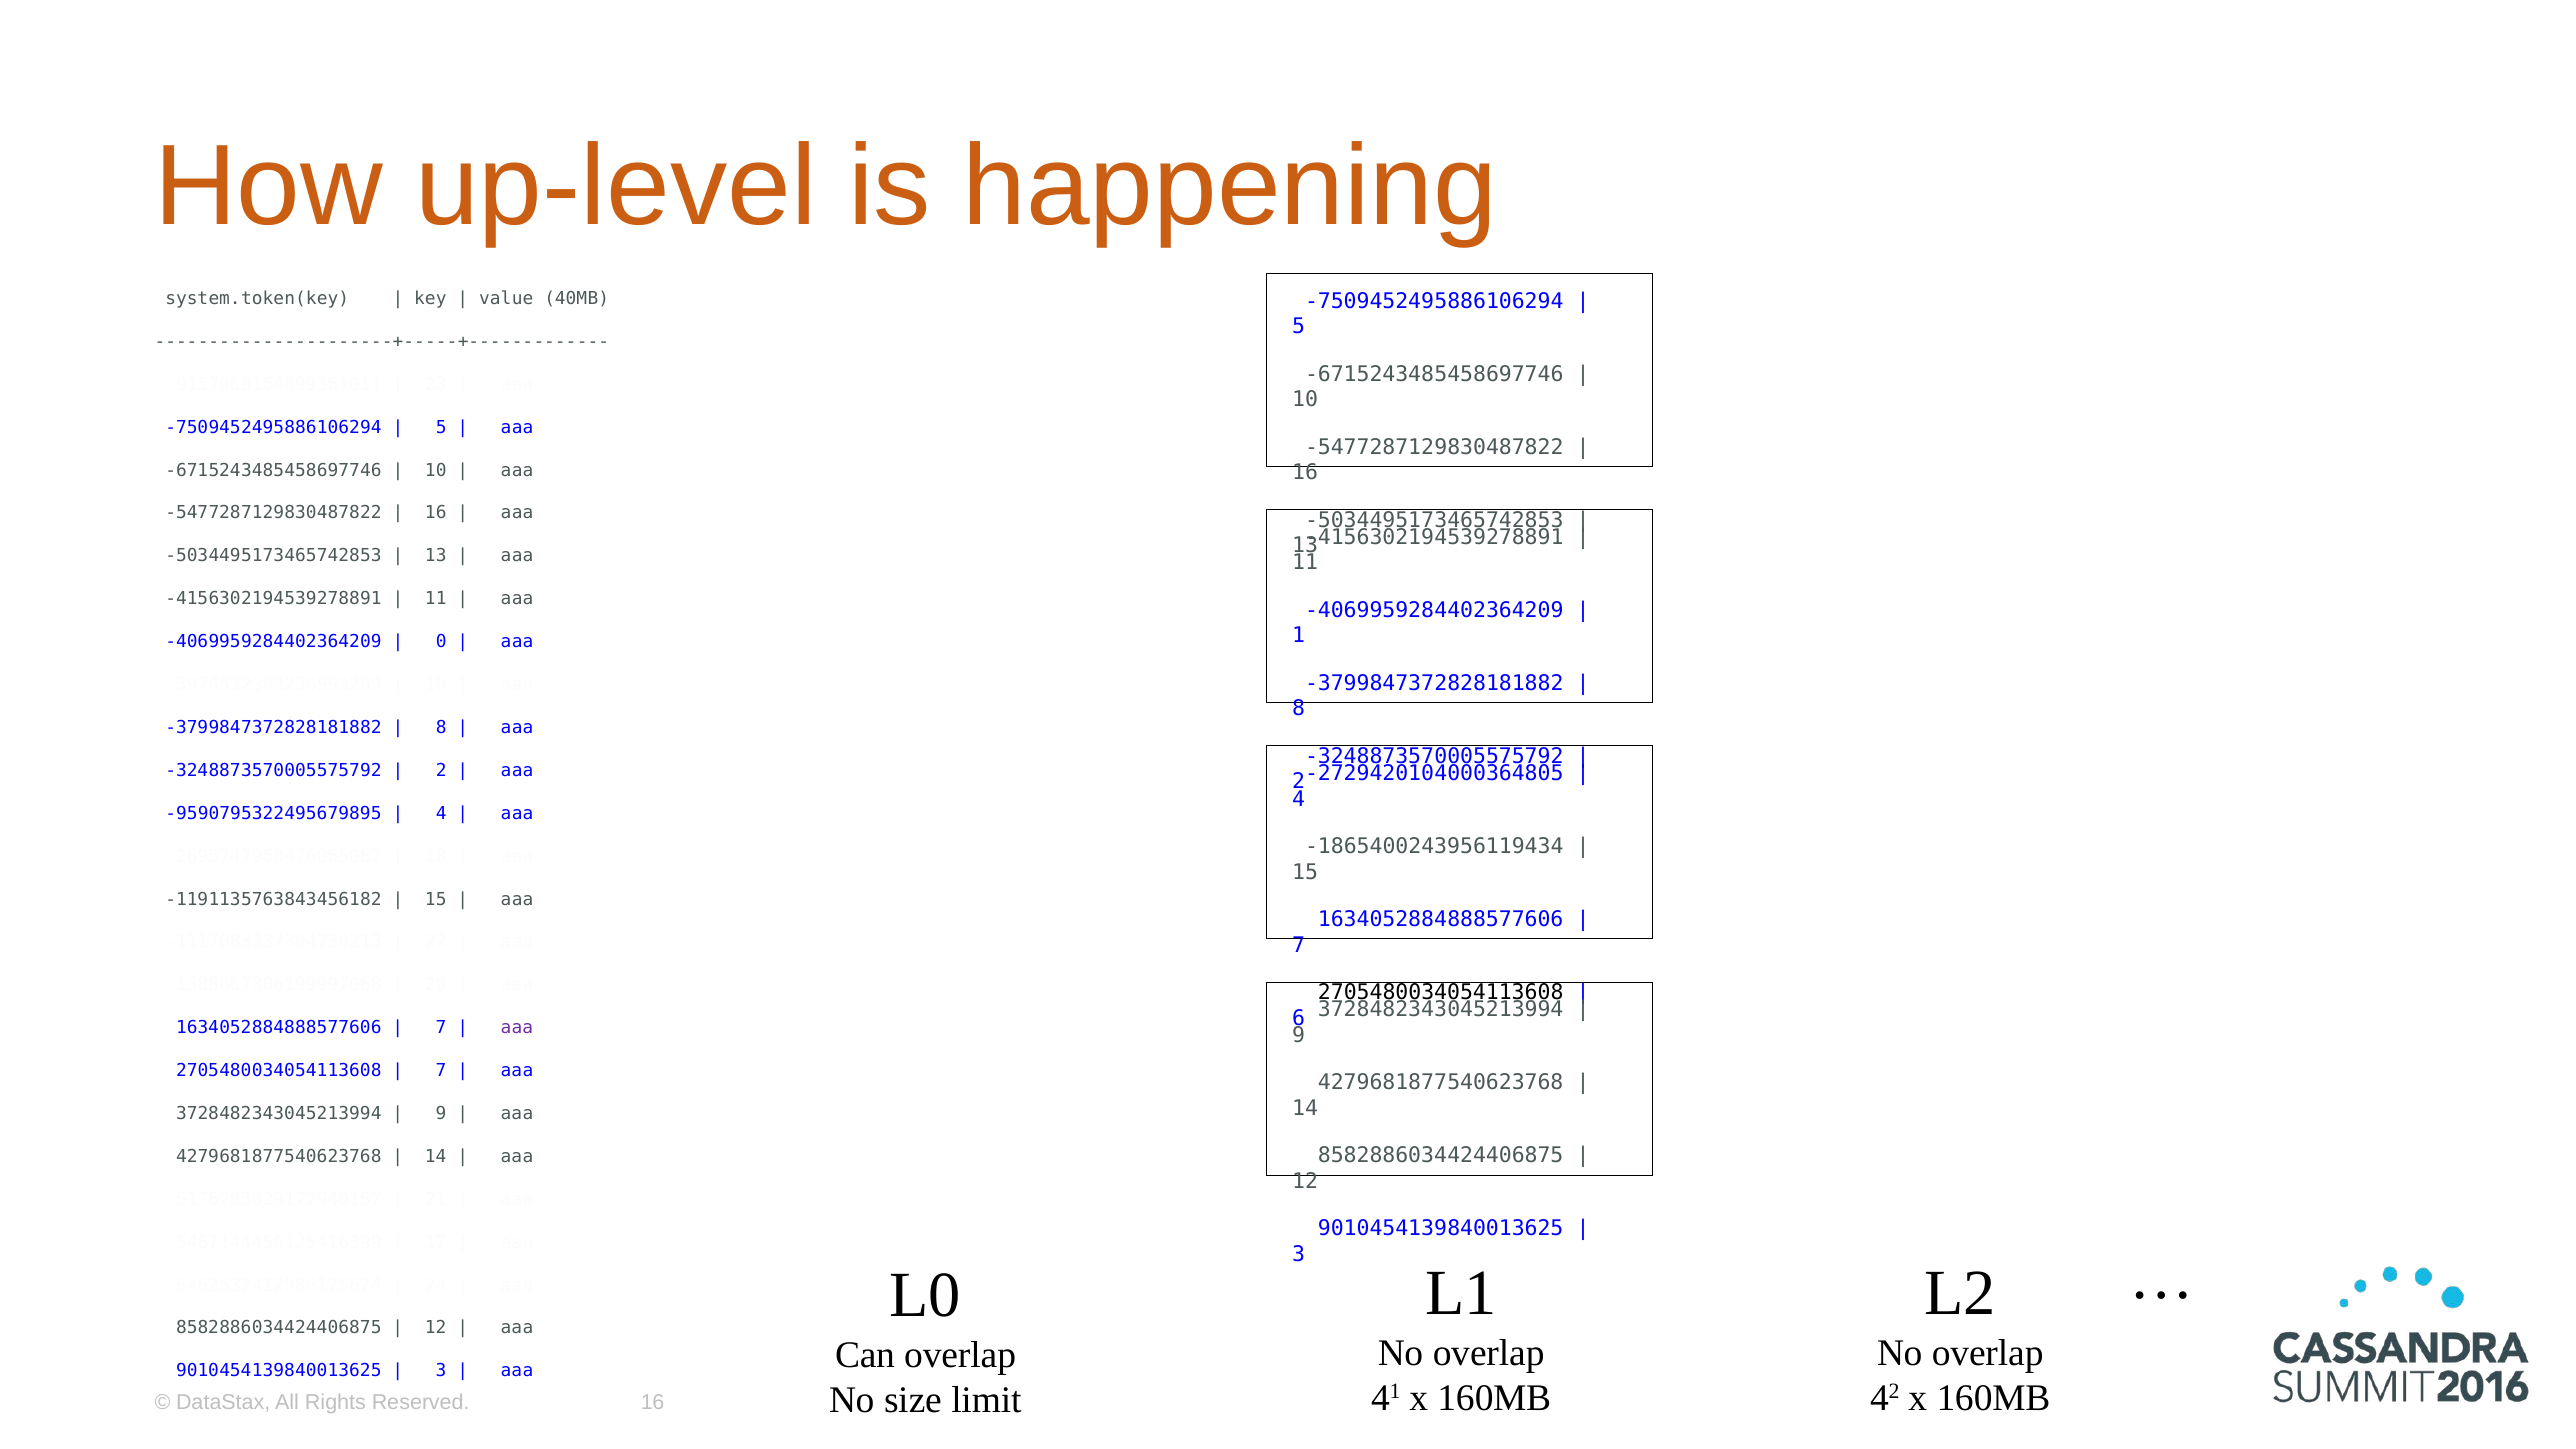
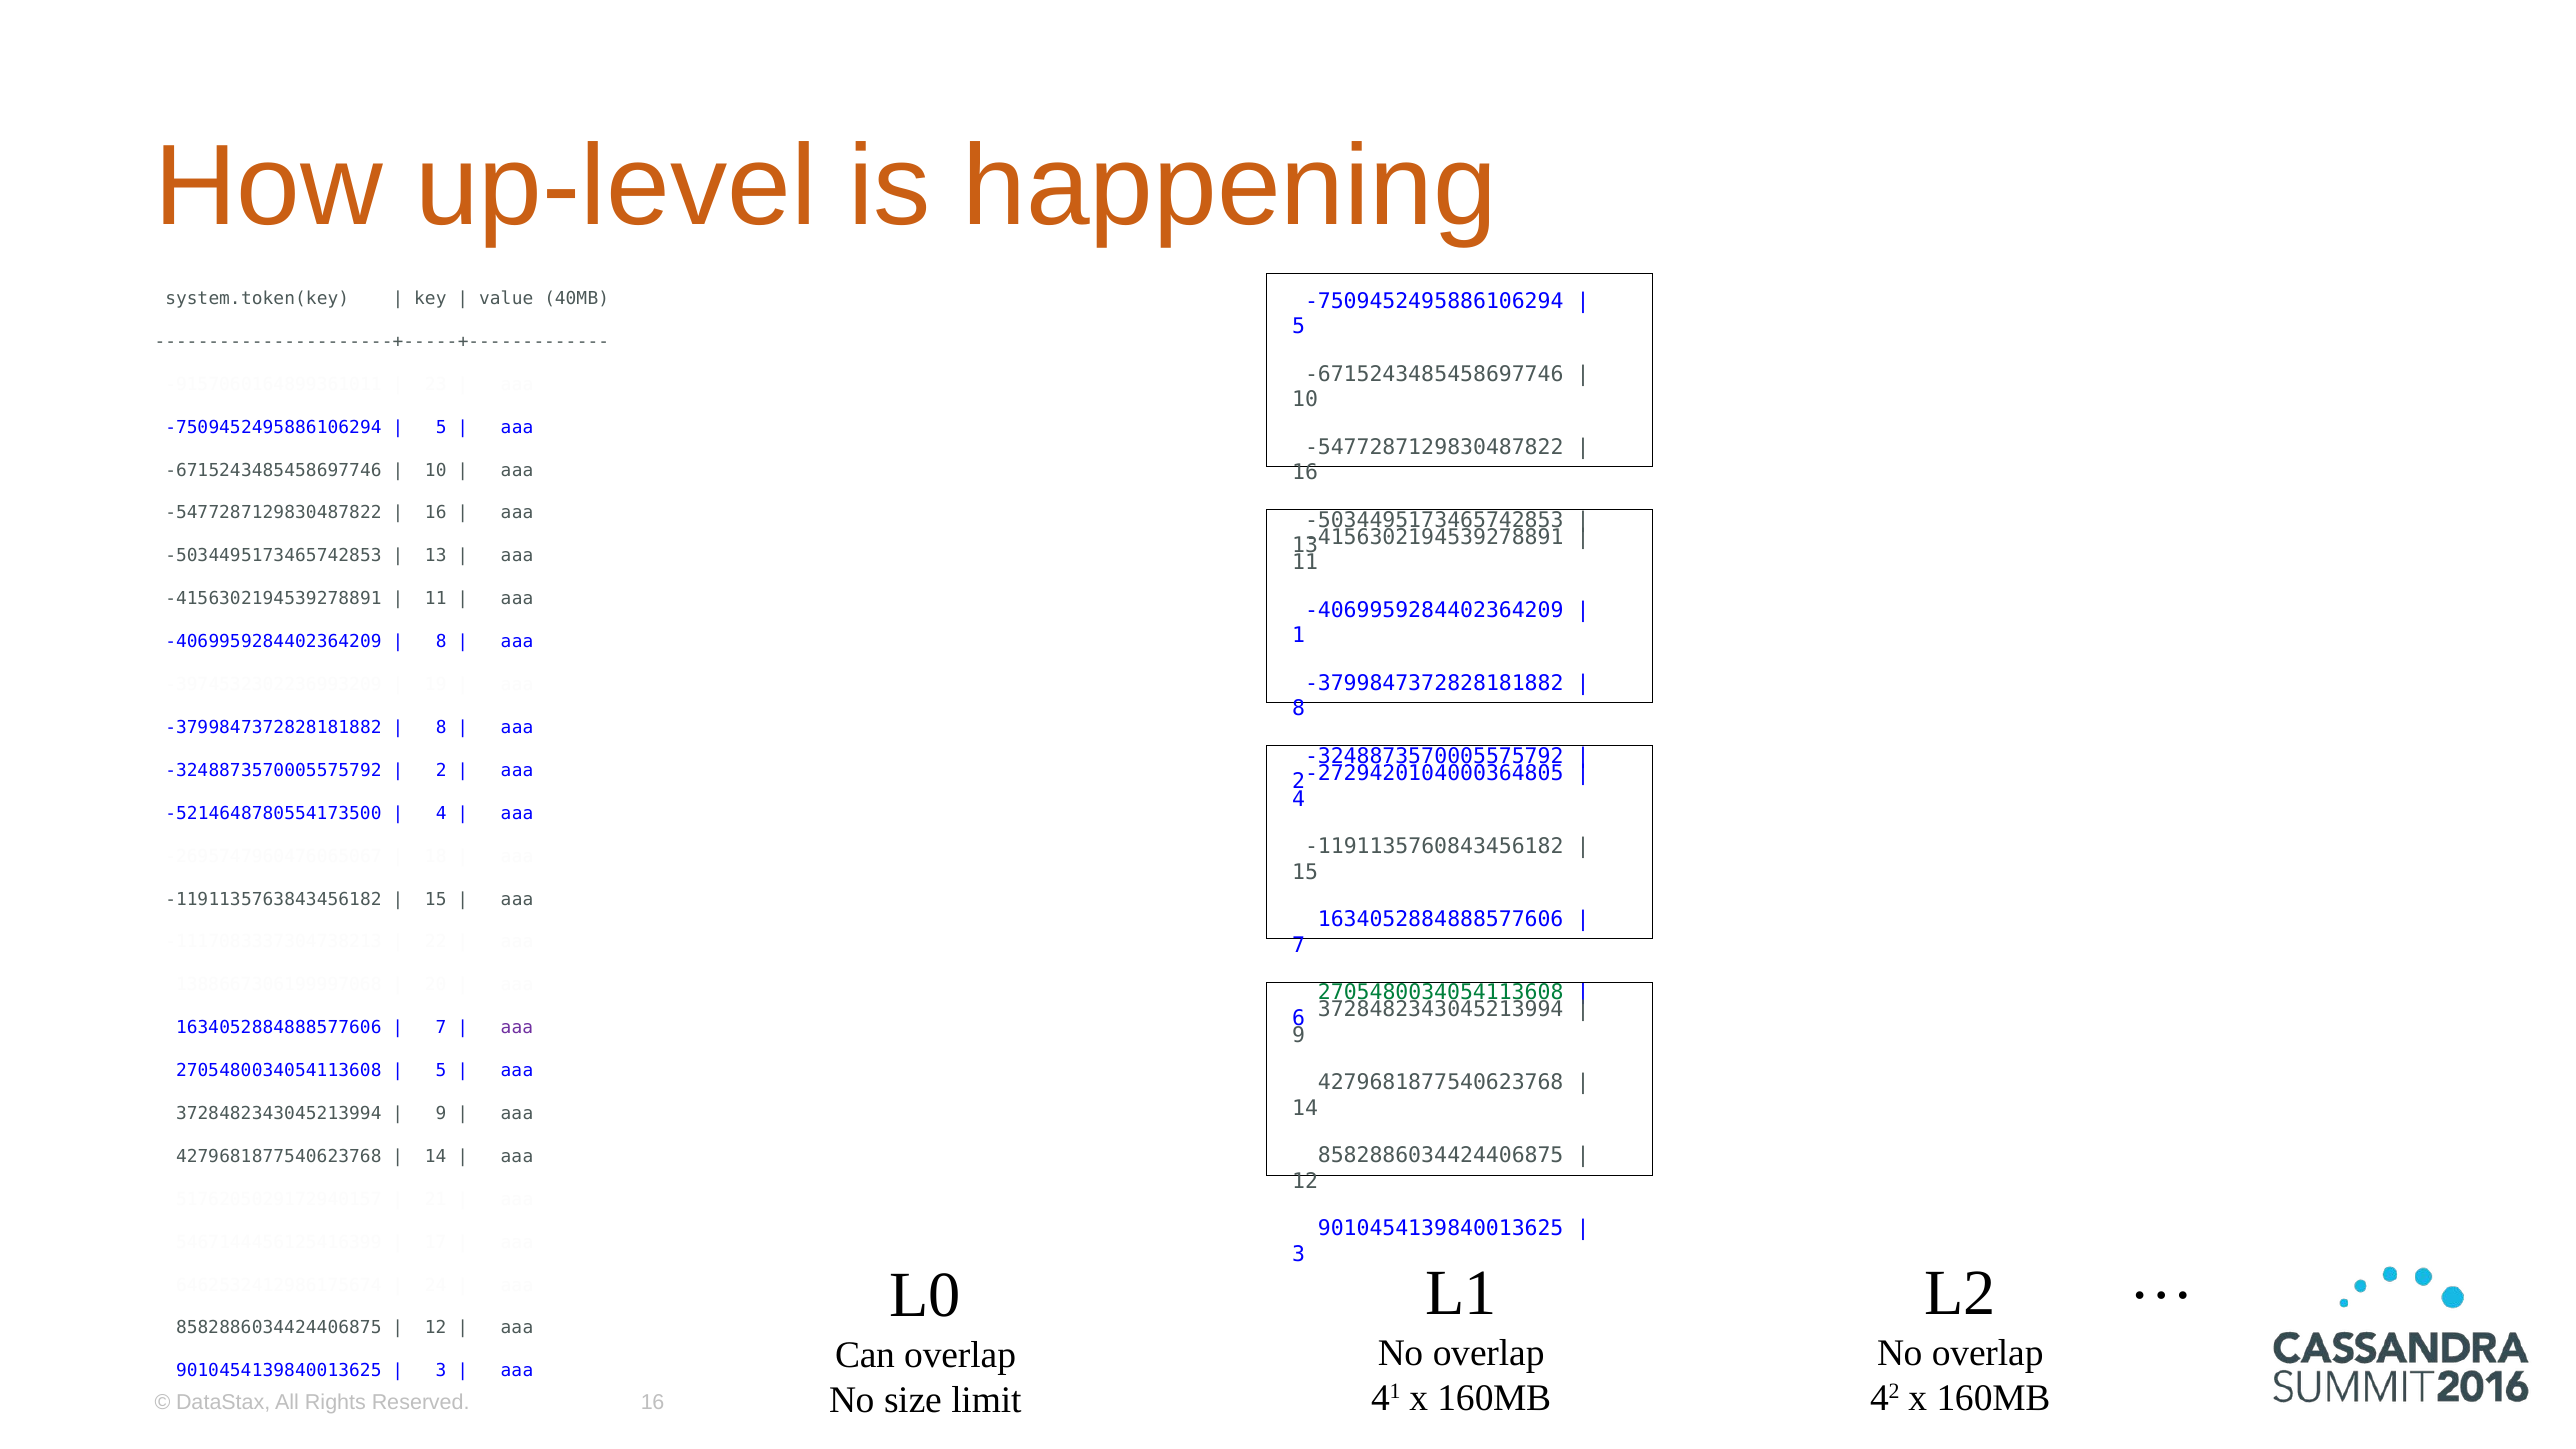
0: 0 -> 8 (441, 642)
-9590795322495679895: -9590795322495679895 -> -5214648780554173500 (273, 813)
-1865400243956119434: -1865400243956119434 -> -1191135760843456182 (1434, 846)
2705480034054113608 colour: black -> green (1441, 992)
7: 7 -> 5 (441, 1071)
